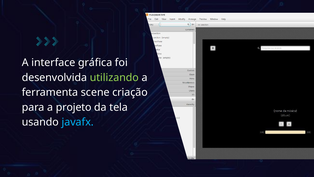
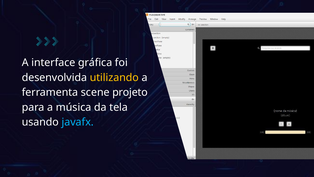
utilizando colour: light green -> yellow (114, 77)
criação: criação -> projeto (130, 92)
projeto: projeto -> música (74, 107)
